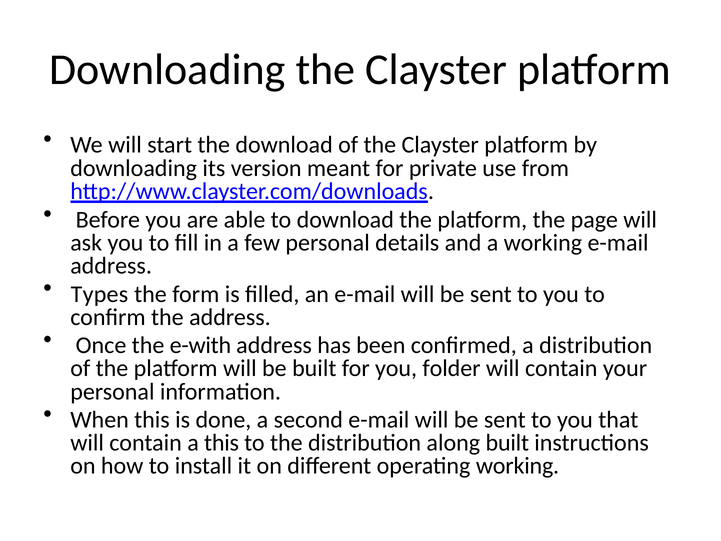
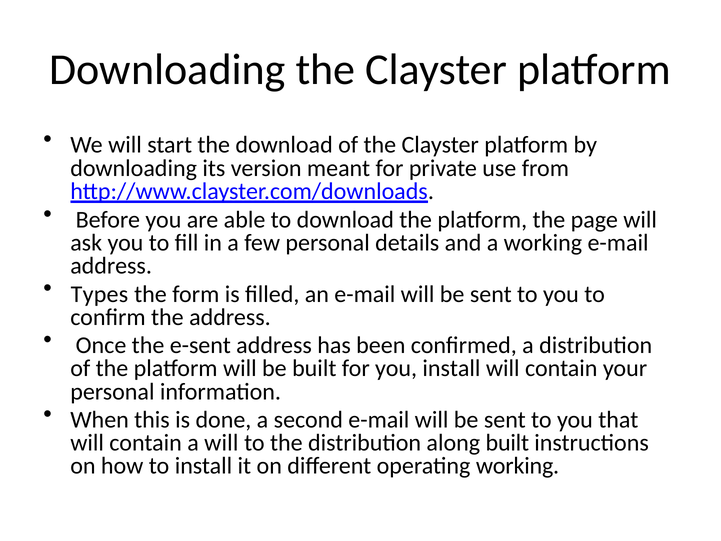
e-with: e-with -> e-sent (200, 345)
you folder: folder -> install (451, 368)
a this: this -> will (221, 443)
